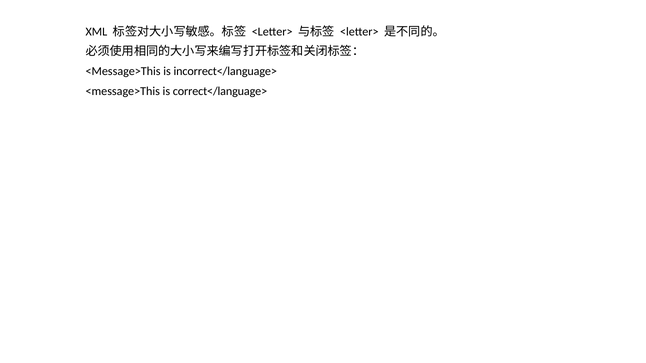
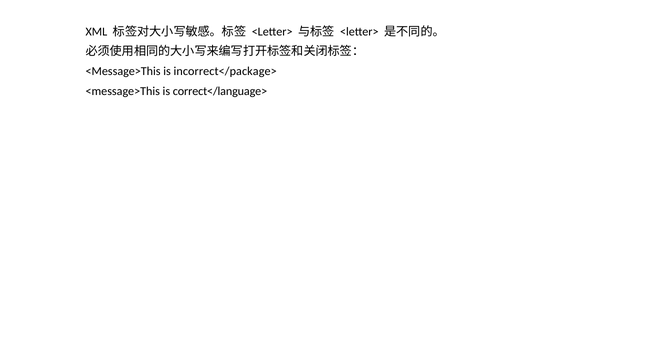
incorrect</language>: incorrect</language> -> incorrect</package> (225, 71)
